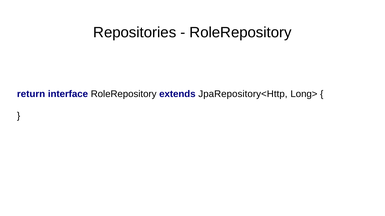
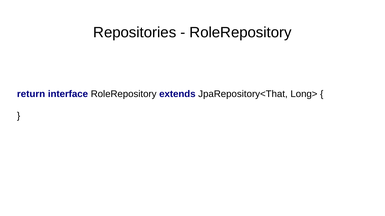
JpaRepository<Http: JpaRepository<Http -> JpaRepository<That (243, 94)
